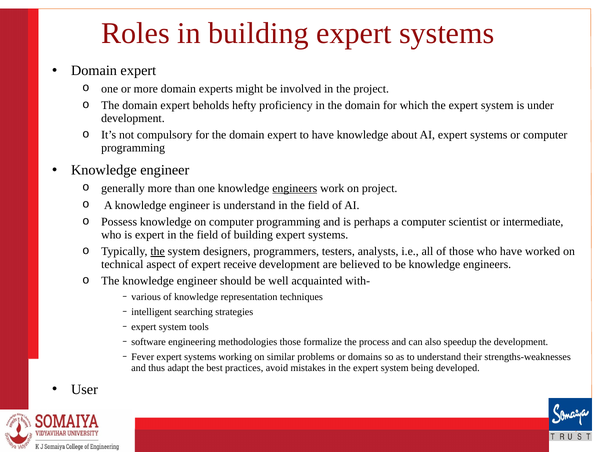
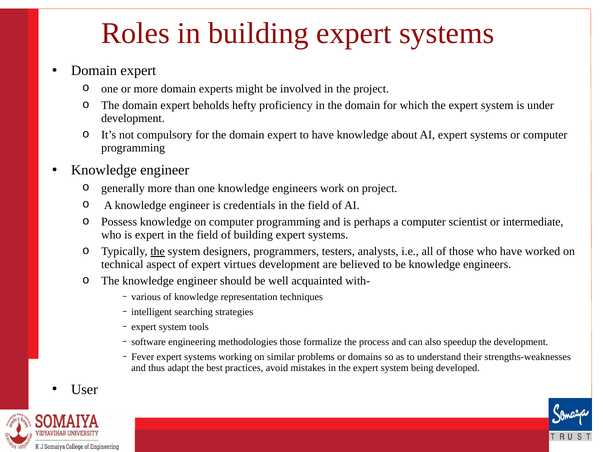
engineers underline: present -> none (295, 188)
is understand: understand -> credentials (249, 205)
receive: receive -> virtues (240, 264)
